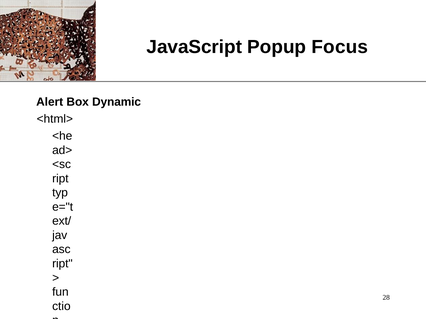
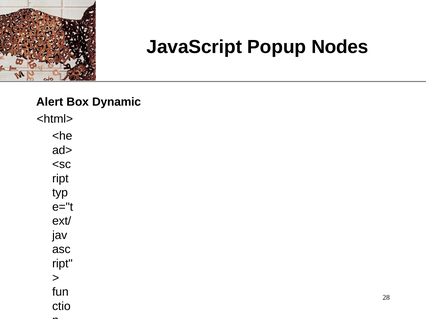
Focus: Focus -> Nodes (340, 47)
